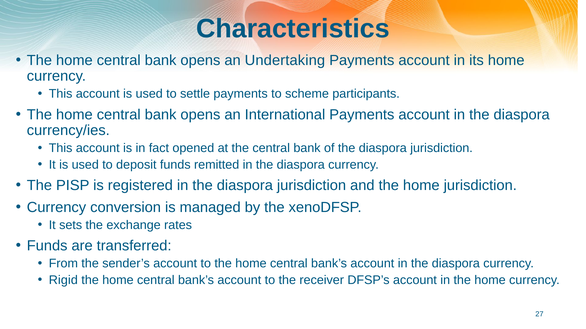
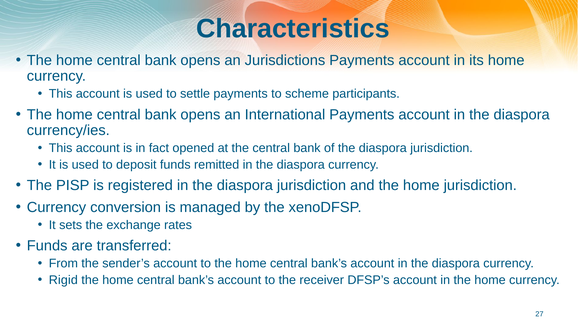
Undertaking: Undertaking -> Jurisdictions (285, 60)
